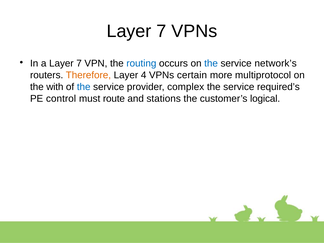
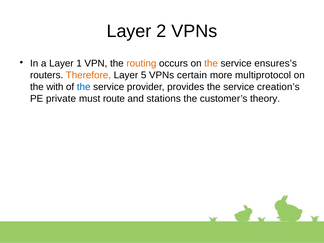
7: 7 -> 2 (161, 31)
a Layer 7: 7 -> 1 (79, 63)
routing colour: blue -> orange (141, 63)
the colour: blue -> orange (211, 63)
network’s: network’s -> ensures’s (276, 63)
4: 4 -> 5 (144, 75)
complex: complex -> provides (186, 87)
required’s: required’s -> creation’s (278, 87)
control: control -> private (61, 99)
logical: logical -> theory (265, 99)
